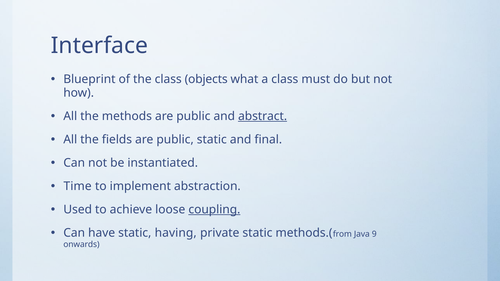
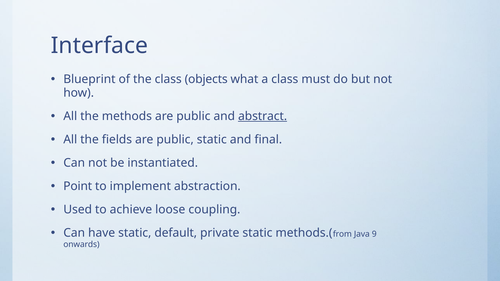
Time: Time -> Point (78, 186)
coupling underline: present -> none (214, 210)
having: having -> default (176, 233)
